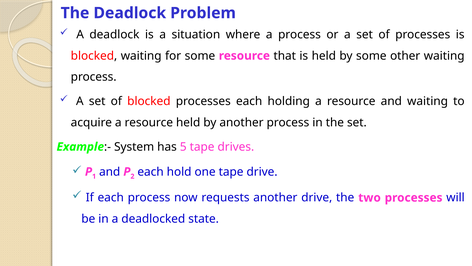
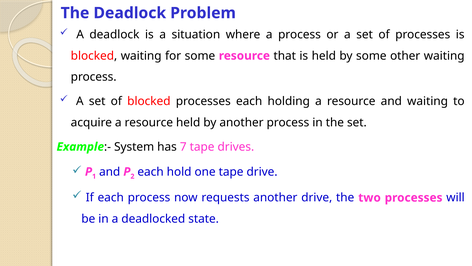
5: 5 -> 7 (183, 147)
